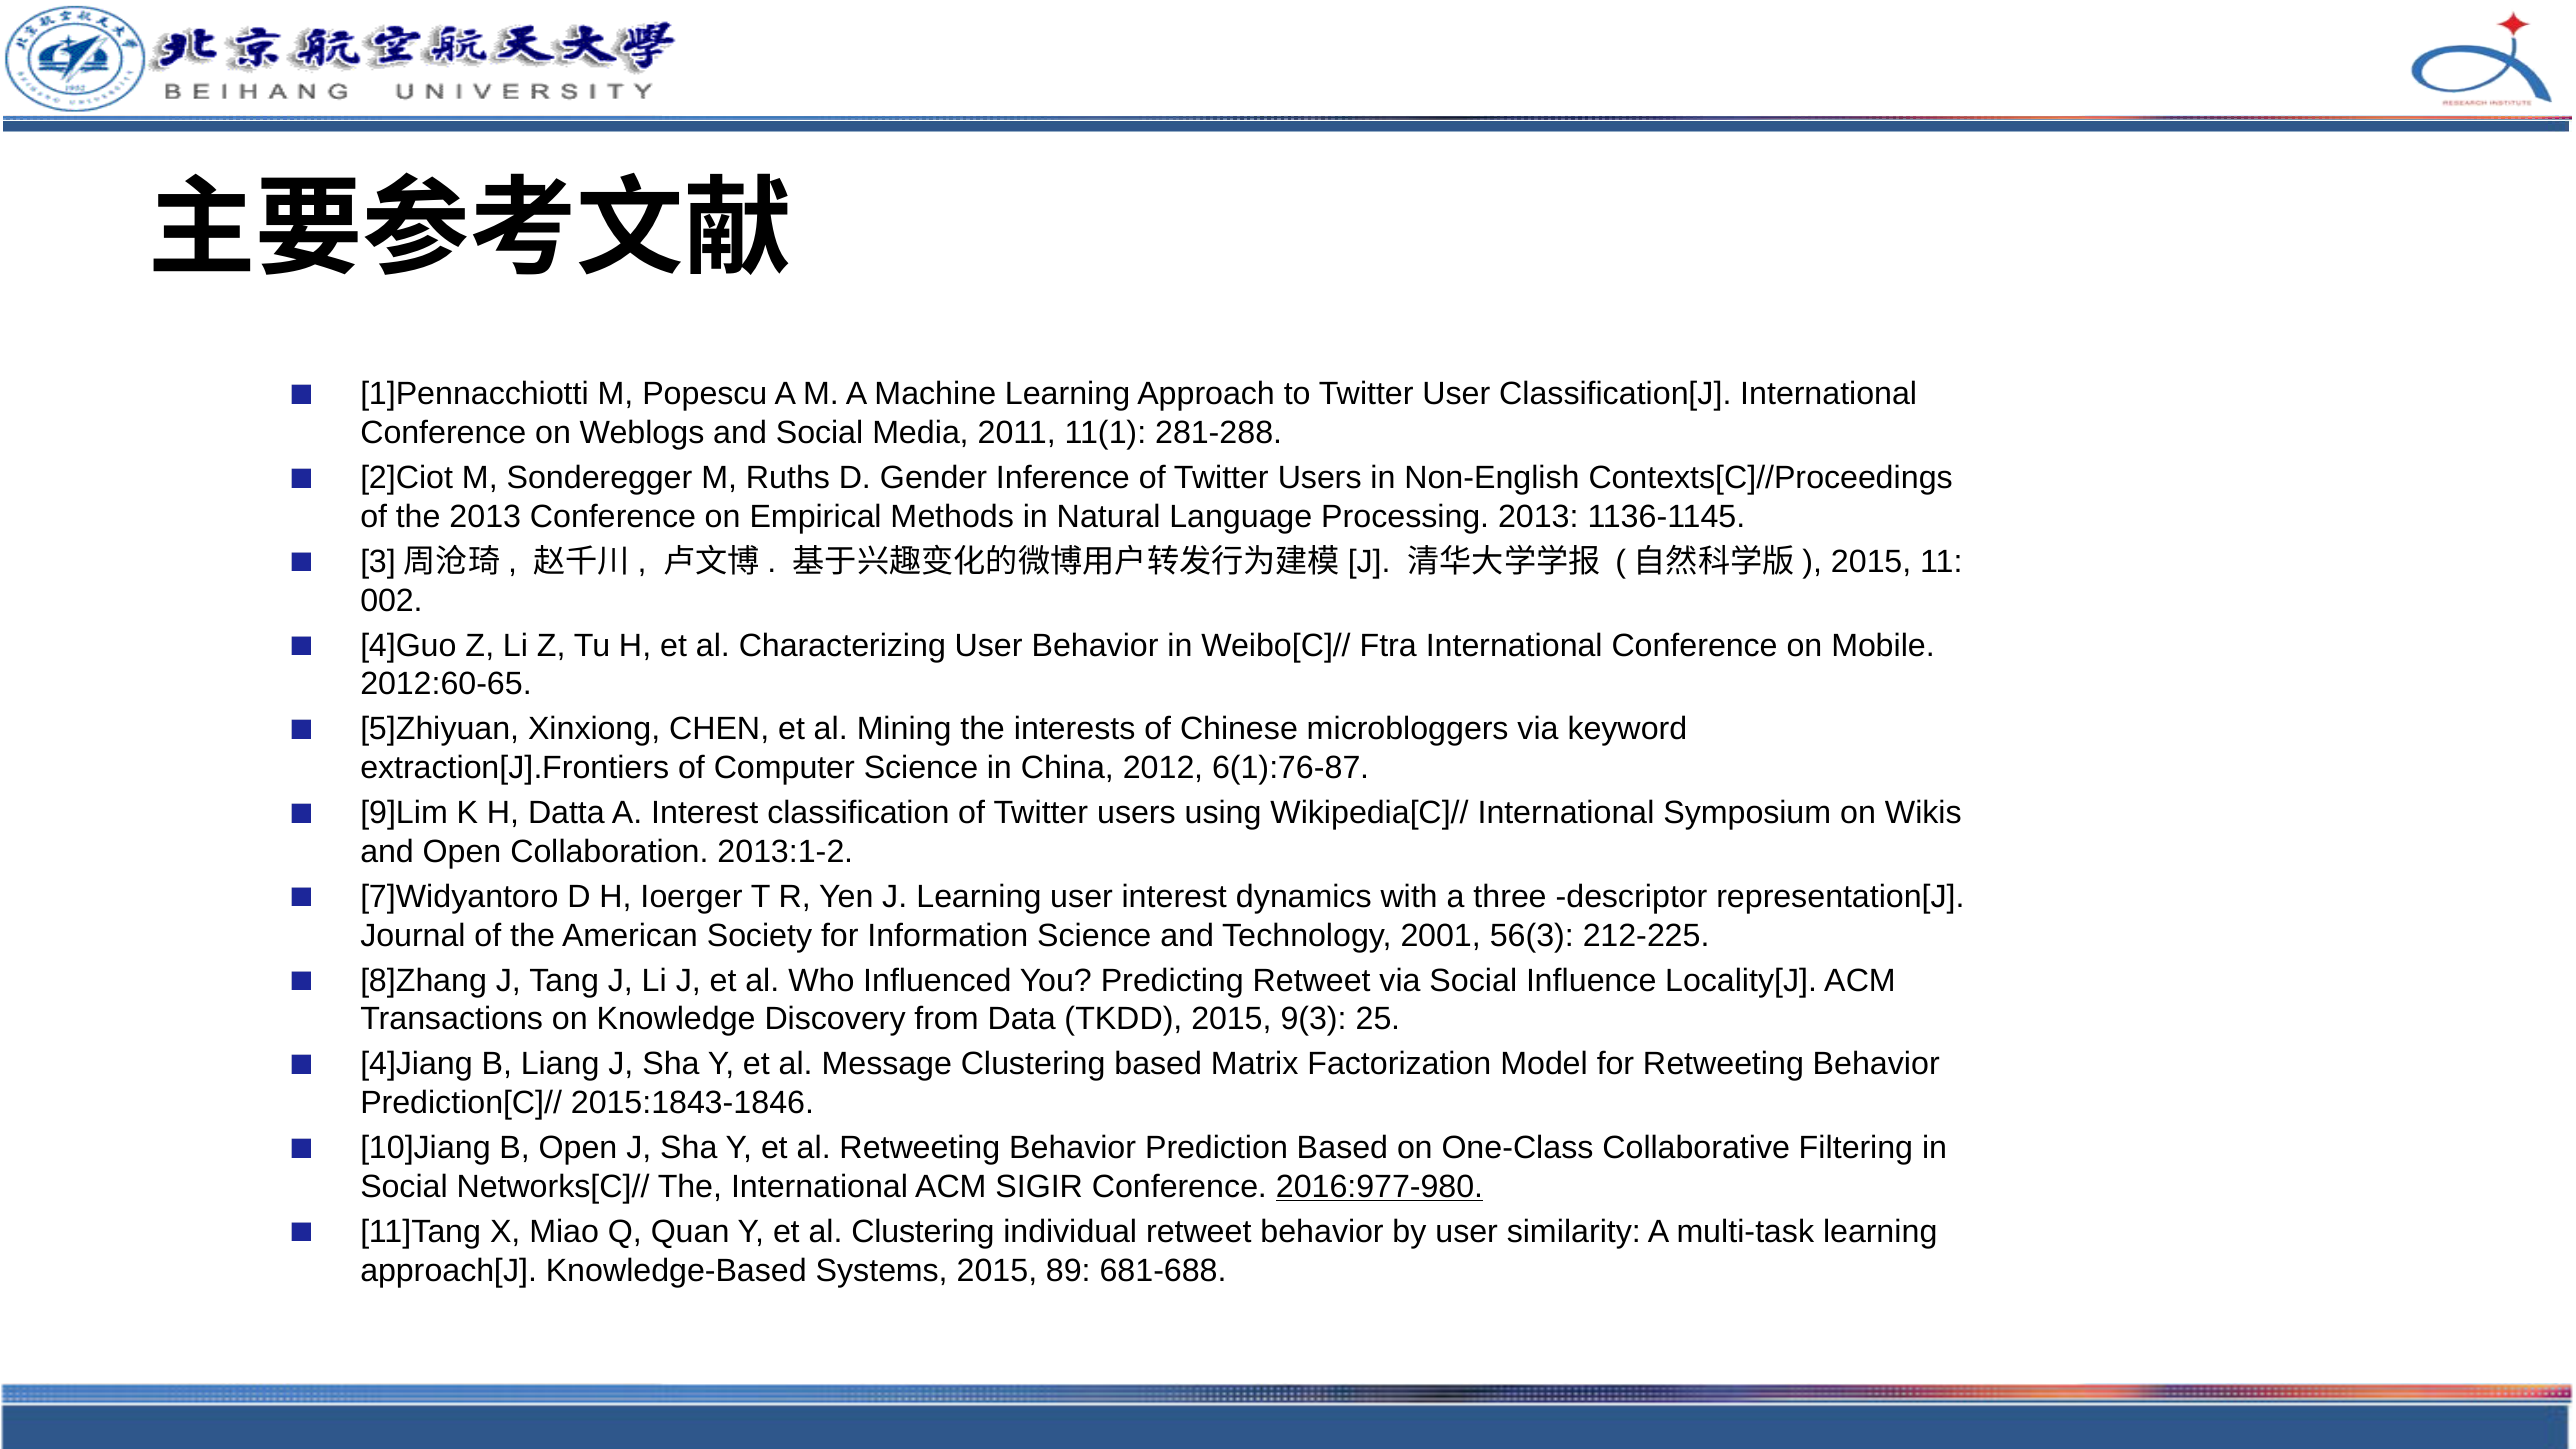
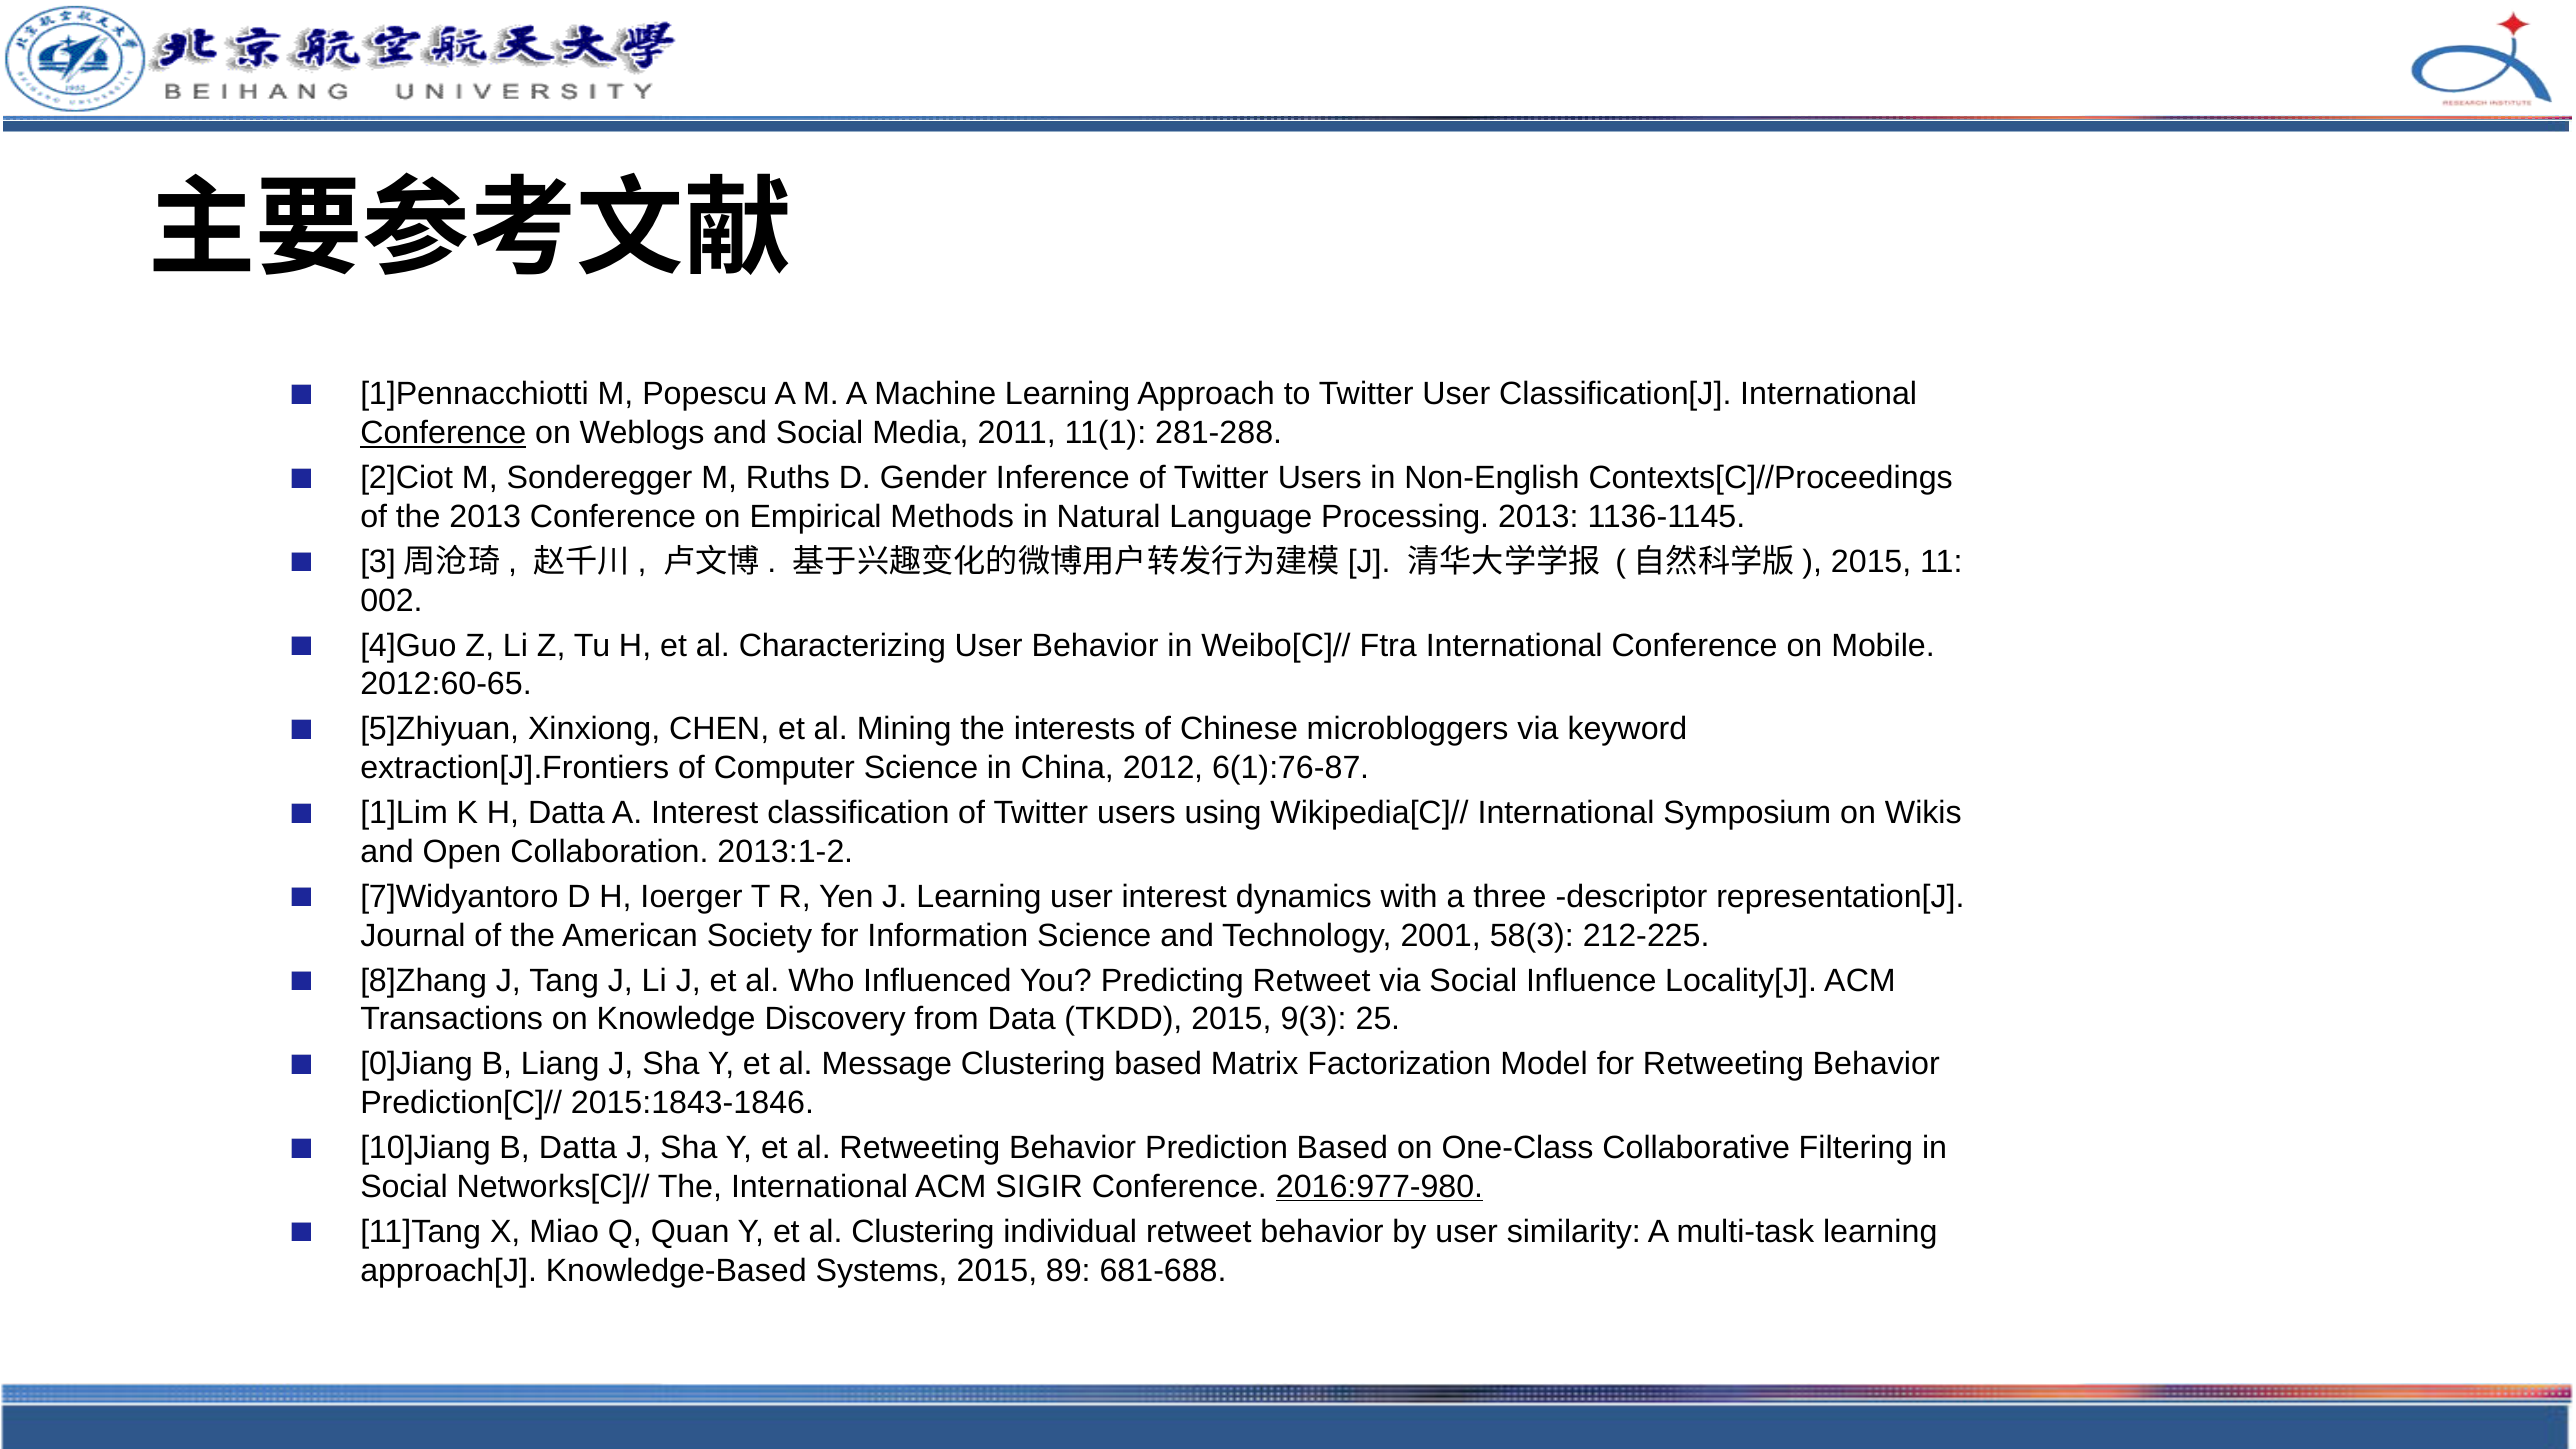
Conference underline: none -> present (443, 433)
9]Lim: 9]Lim -> 1]Lim (404, 813)
56(3: 56(3 -> 58(3 (1532, 935)
4]Jiang: 4]Jiang -> 0]Jiang (417, 1064)
B Open: Open -> Datta (578, 1148)
